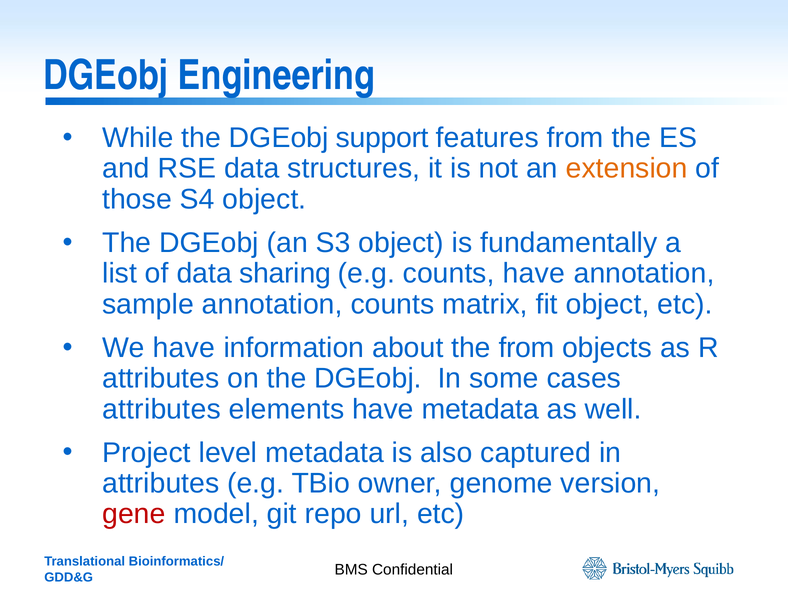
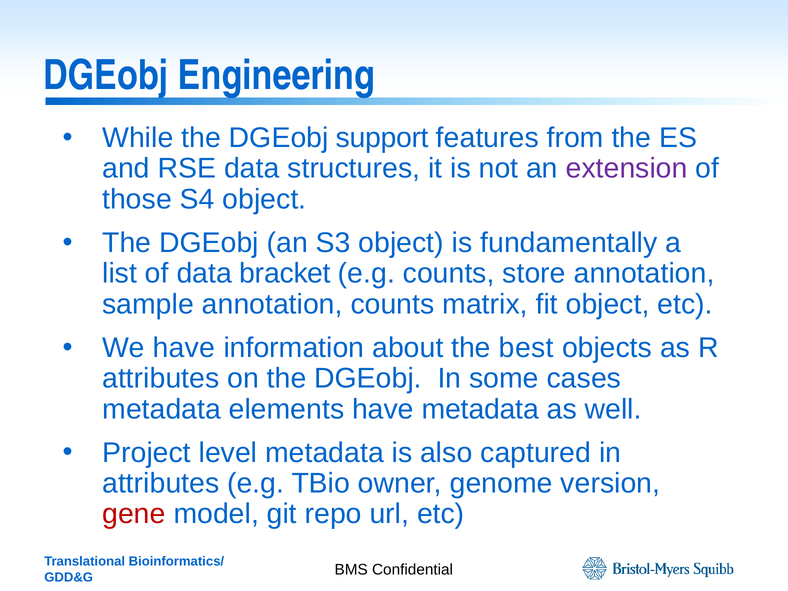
extension colour: orange -> purple (627, 169)
sharing: sharing -> bracket (285, 273)
counts have: have -> store (534, 273)
the from: from -> best (526, 348)
attributes: attributes -> metadata (162, 409)
